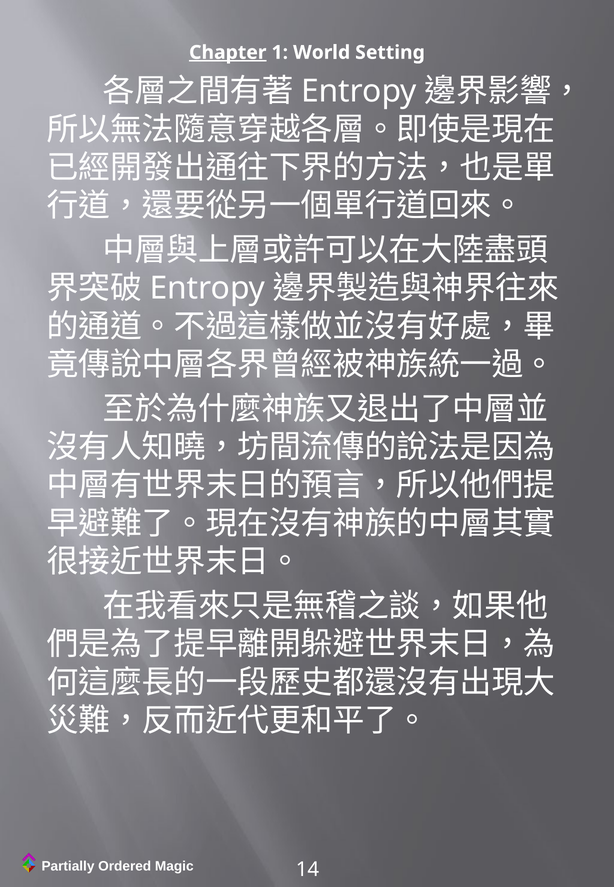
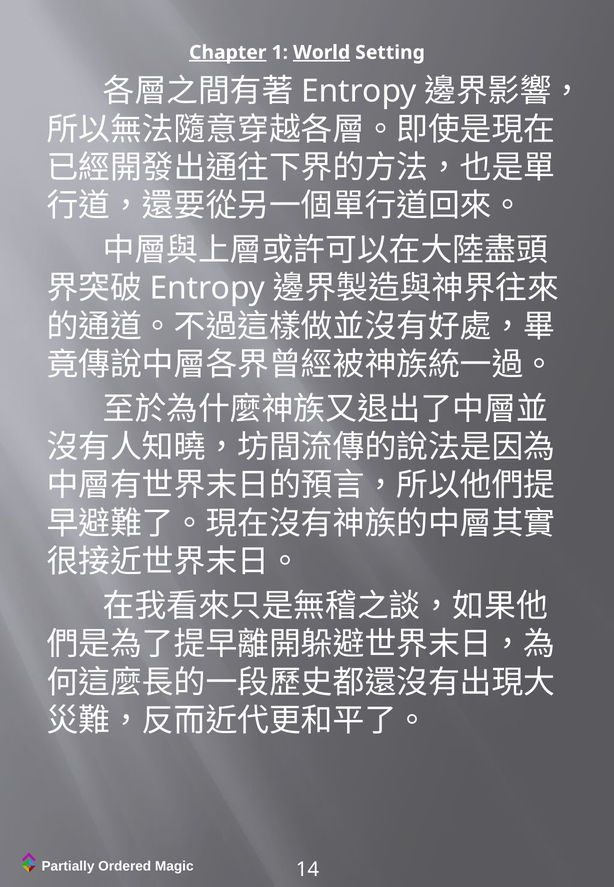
World underline: none -> present (322, 52)
